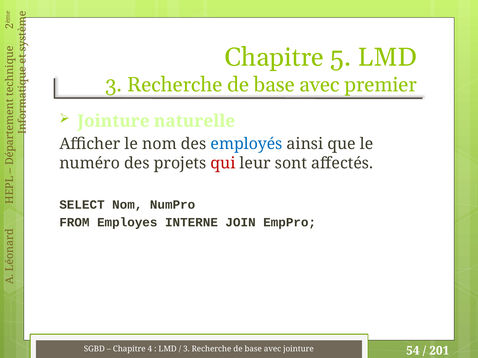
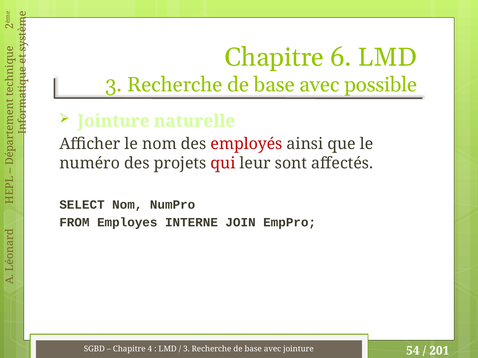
5: 5 -> 6 (341, 57)
premier: premier -> possible (381, 85)
employés colour: blue -> red (247, 144)
